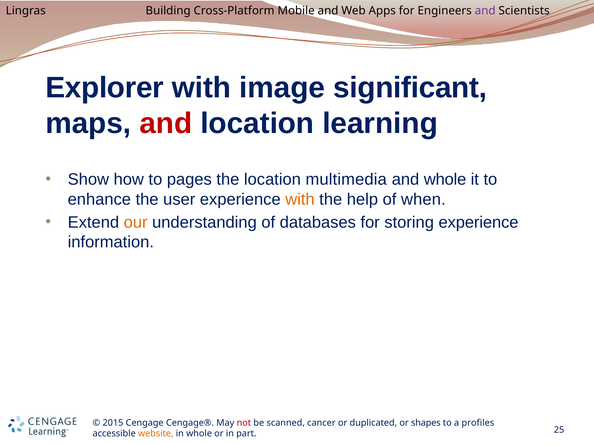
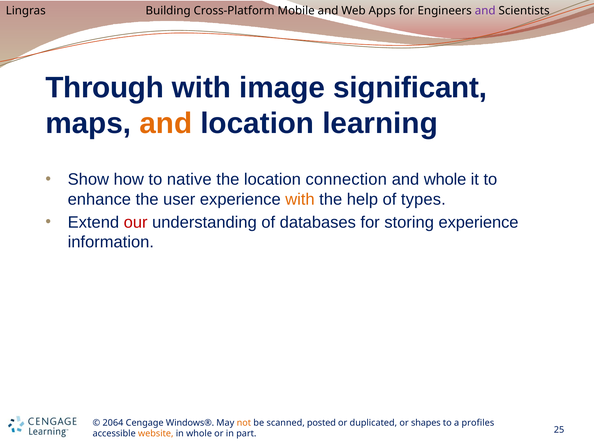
Explorer: Explorer -> Through (105, 88)
and colour: red -> orange (166, 124)
pages: pages -> native (189, 180)
multimedia: multimedia -> connection (346, 180)
when: when -> types (423, 199)
our colour: orange -> red (136, 223)
2015: 2015 -> 2064 (113, 423)
Cengage®: Cengage® -> Windows® (190, 423)
not colour: red -> orange (244, 423)
cancer: cancer -> posted (321, 423)
